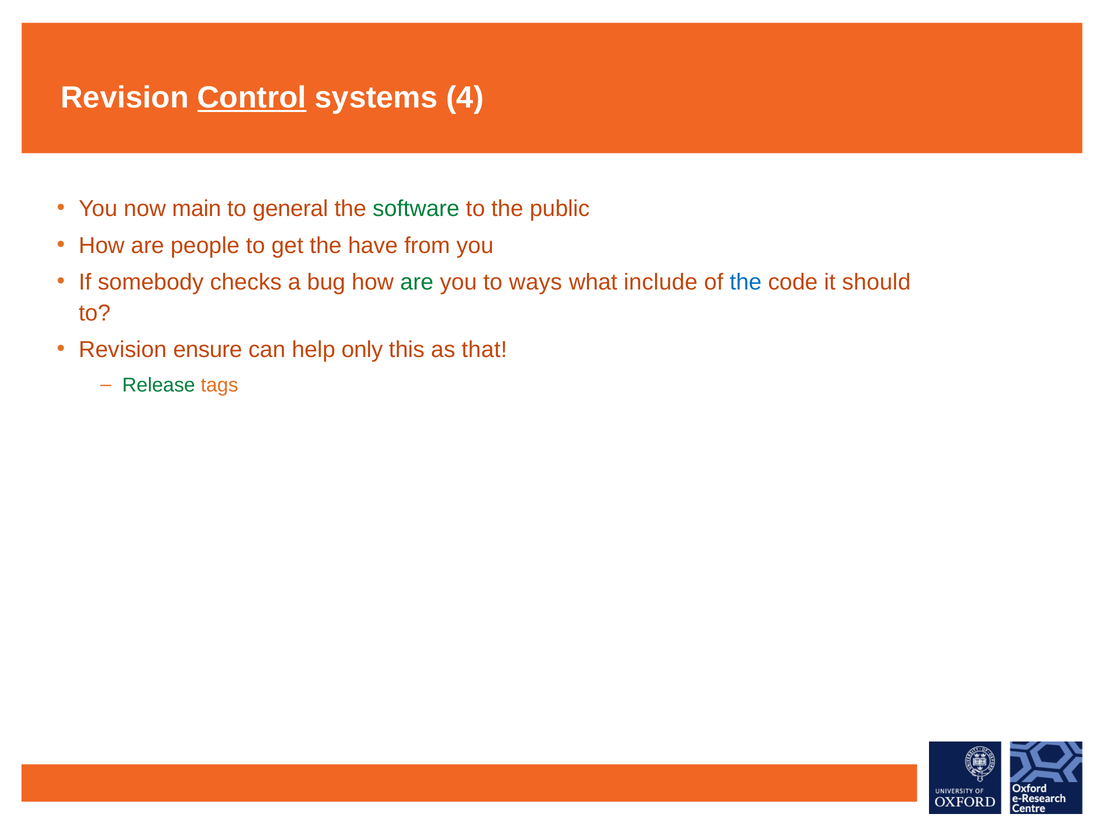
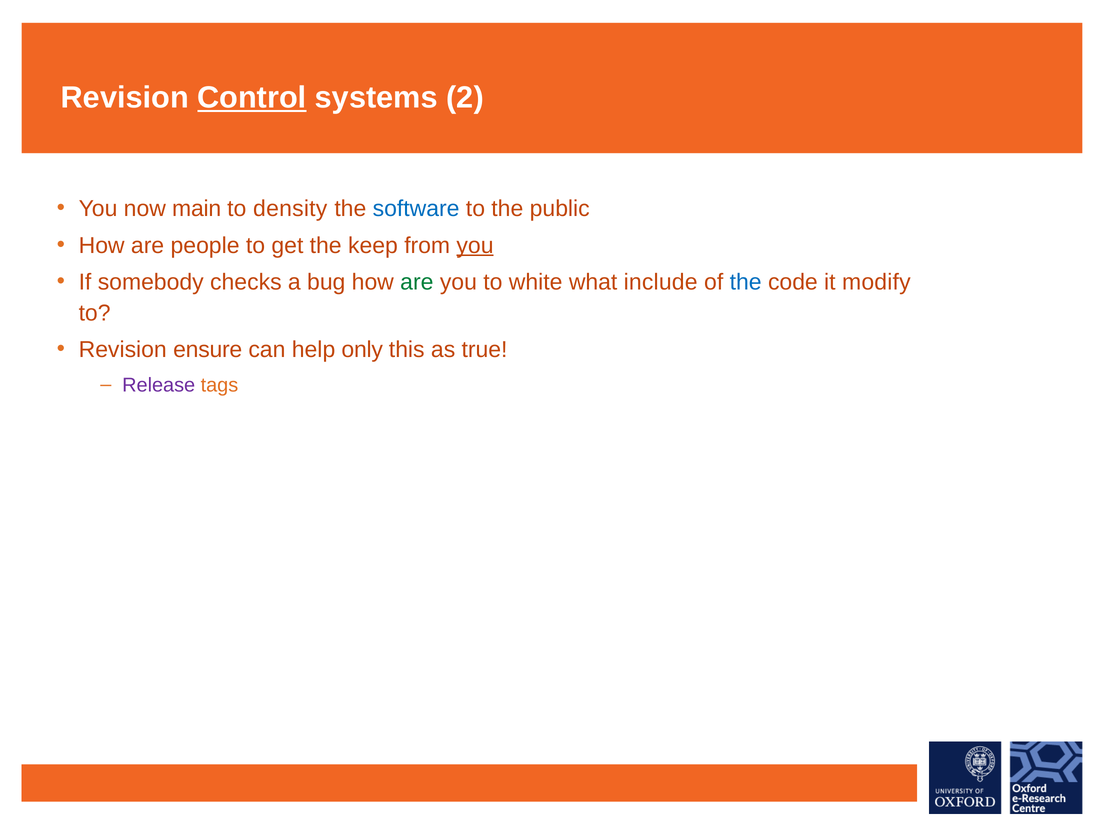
4: 4 -> 2 (465, 98)
general: general -> density (290, 209)
software colour: green -> blue (416, 209)
have: have -> keep (373, 245)
you underline: none -> present (475, 245)
ways: ways -> white (536, 282)
should: should -> modify (876, 282)
that: that -> true (485, 350)
Release colour: green -> purple (159, 385)
